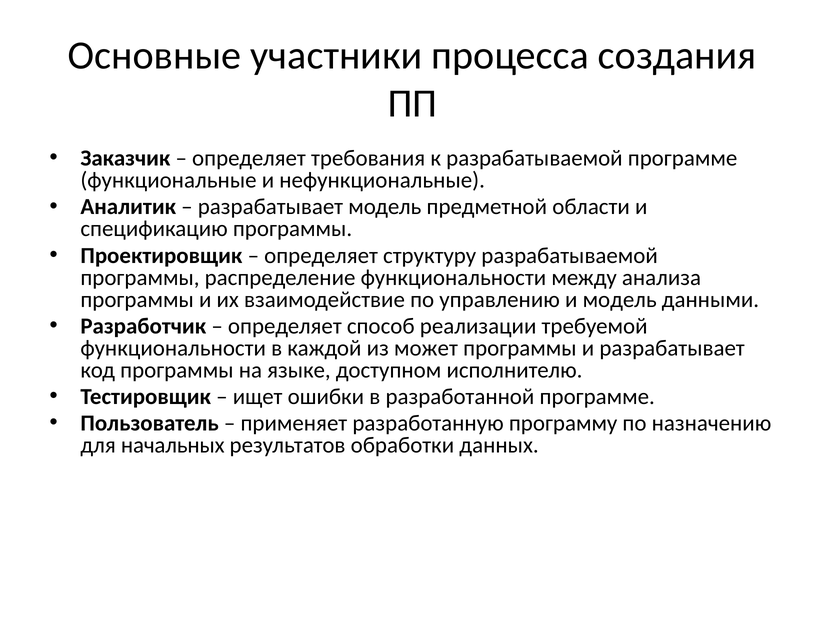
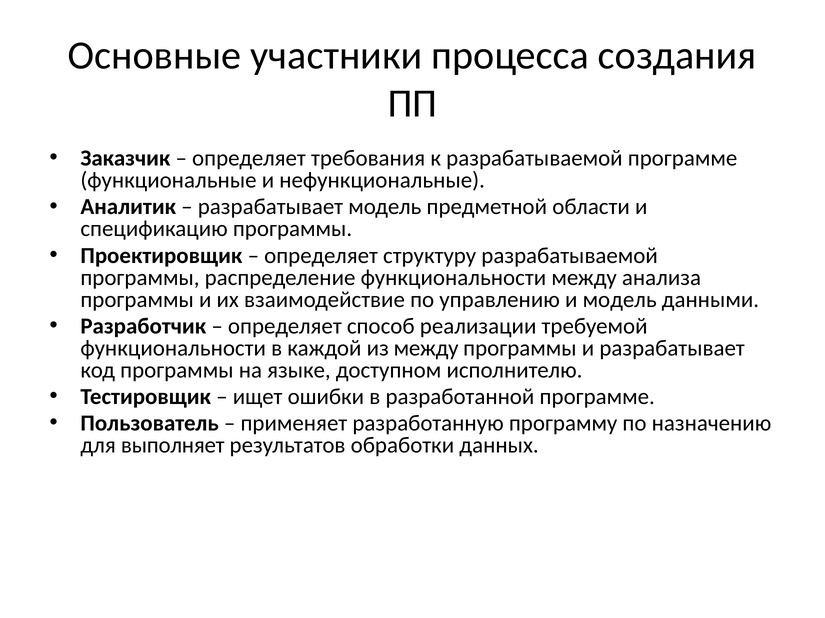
из может: может -> между (426, 348)
начальных: начальных -> выполняет (173, 446)
